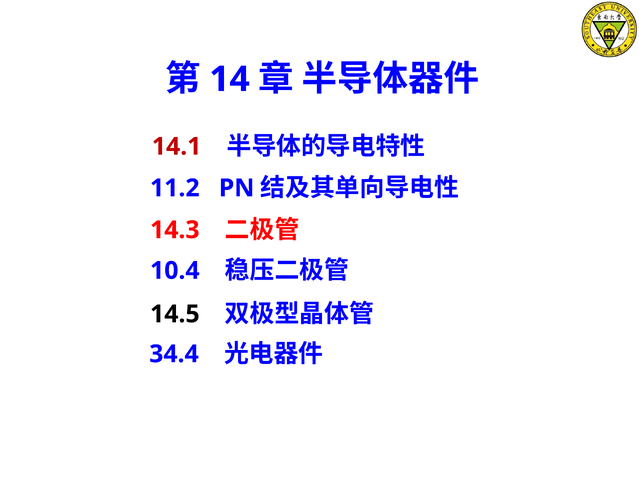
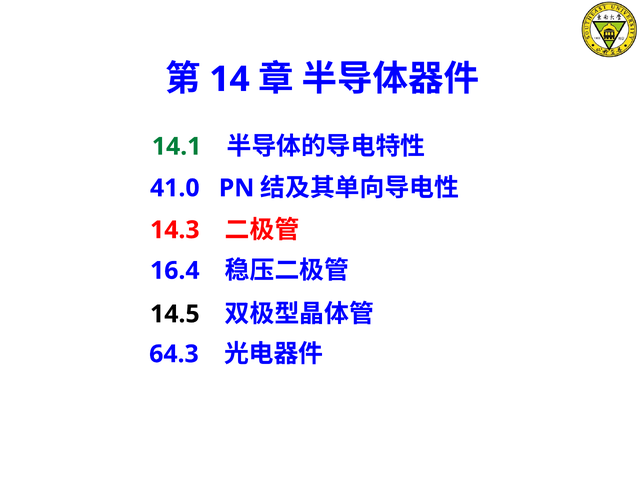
14.1 colour: red -> green (177, 147)
11.2: 11.2 -> 41.0 (175, 188)
10.4: 10.4 -> 16.4 (175, 271)
34.4: 34.4 -> 64.3 (174, 354)
